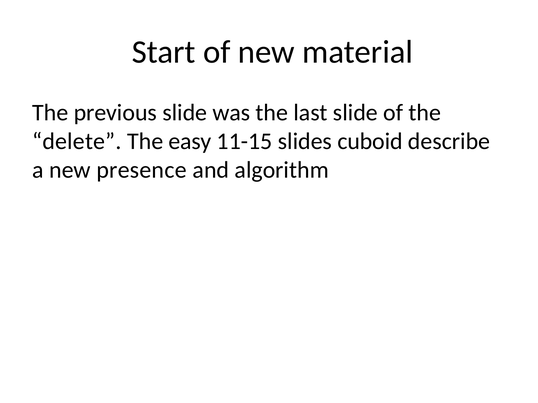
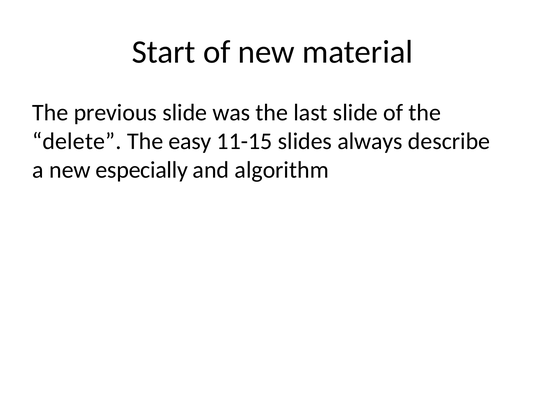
cuboid: cuboid -> always (370, 142)
presence: presence -> especially (142, 170)
